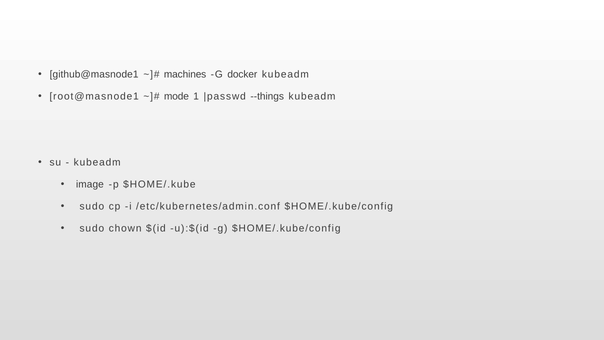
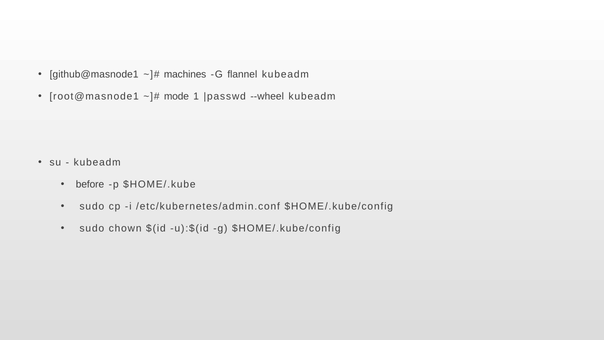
docker: docker -> flannel (242, 75)
--things: --things -> --wheel (267, 97)
image: image -> before (90, 185)
